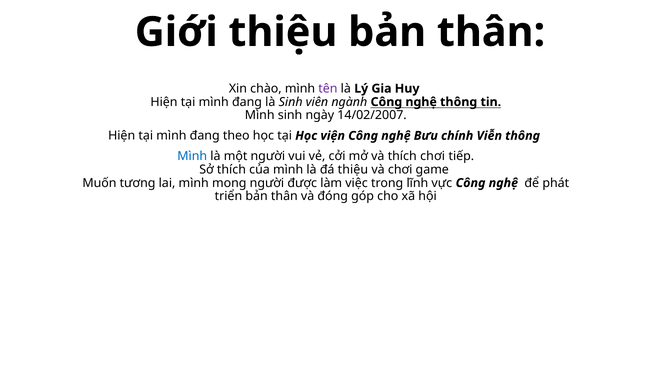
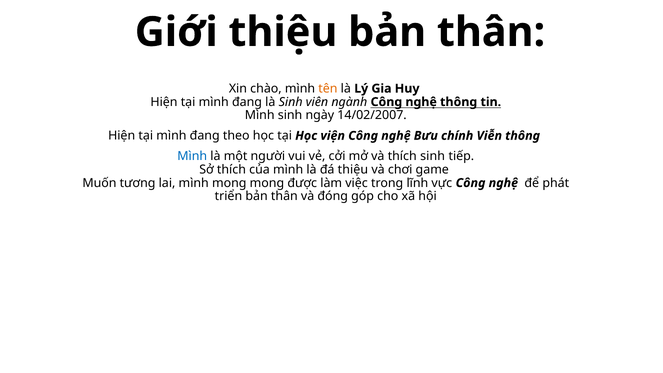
tên colour: purple -> orange (328, 89)
thích chơi: chơi -> sinh (433, 156)
mong người: người -> mong (267, 183)
